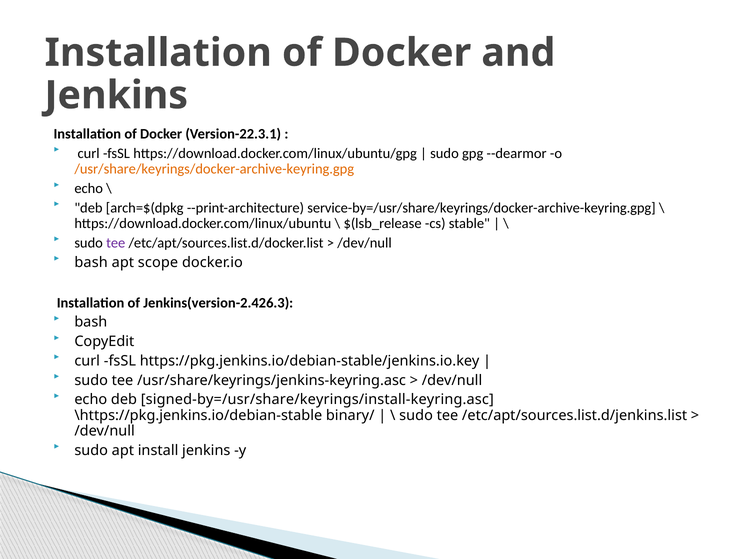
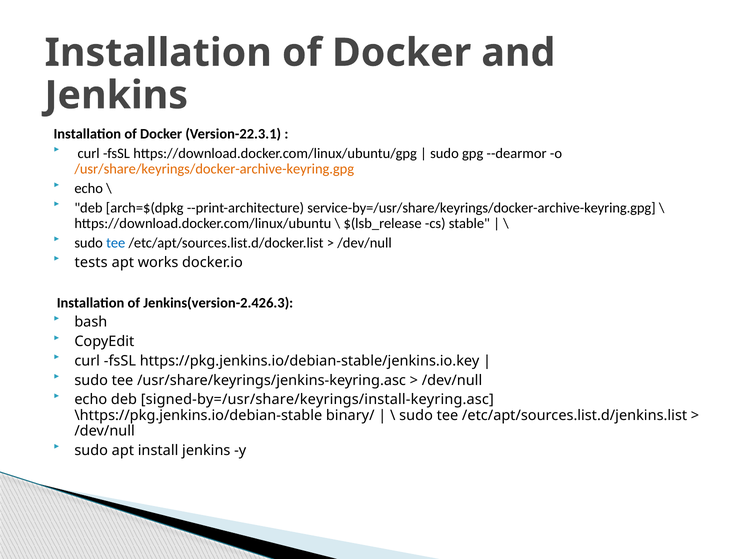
tee colour: purple -> blue (116, 243)
bash: bash -> tests (91, 262)
scope: scope -> works (158, 262)
